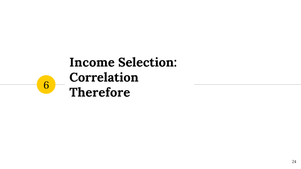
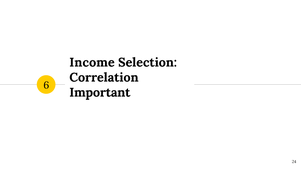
Therefore: Therefore -> Important (100, 93)
